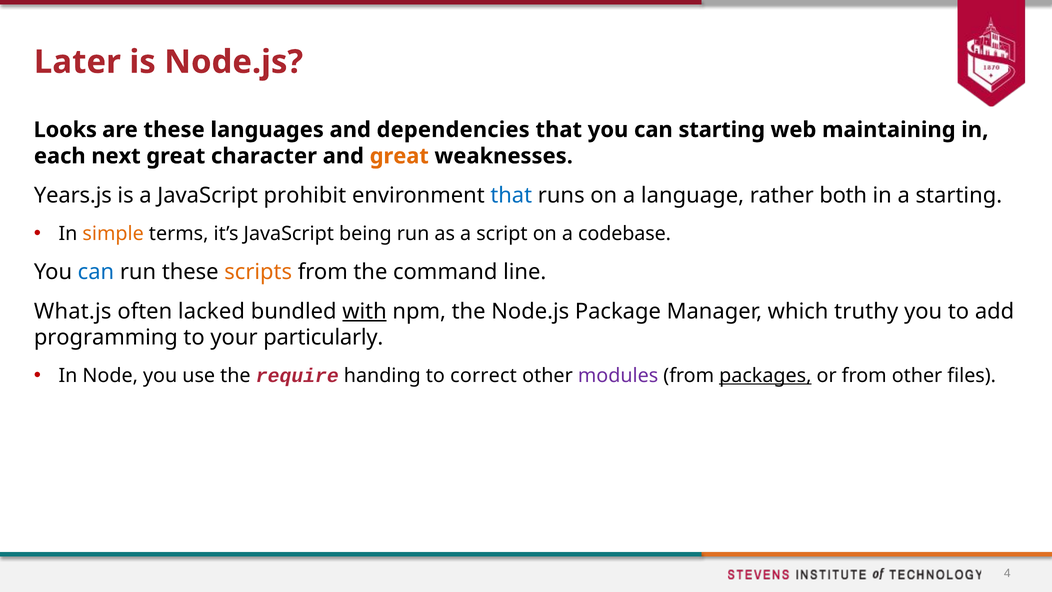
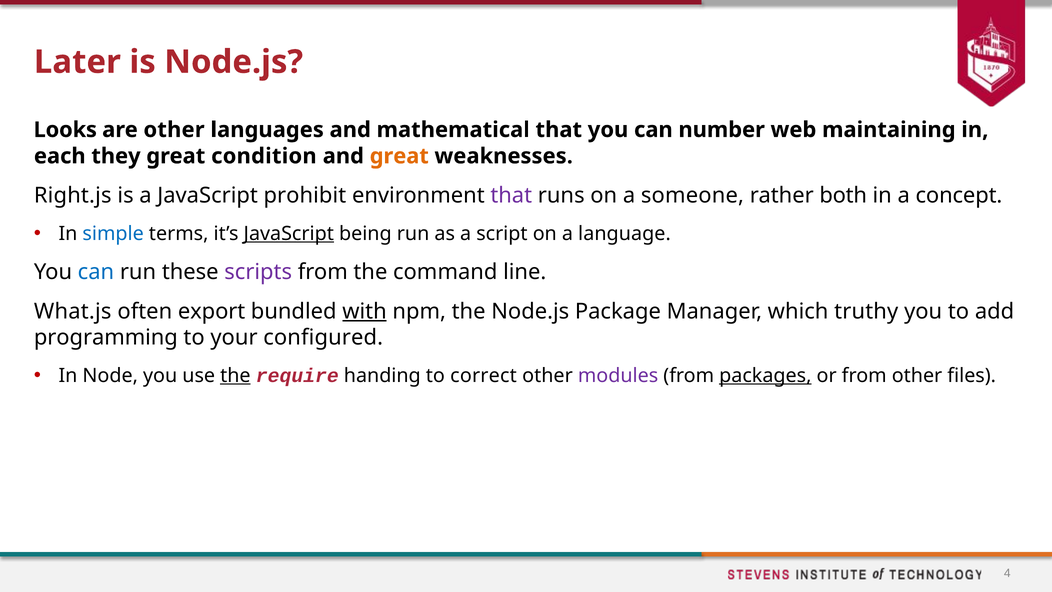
are these: these -> other (174, 130)
dependencies: dependencies -> mathematical (453, 130)
can starting: starting -> number (722, 130)
next: next -> they (116, 156)
character: character -> condition (264, 156)
Years.js: Years.js -> Right.js (73, 196)
that colour: blue -> purple (511, 196)
language: language -> someone (692, 196)
a starting: starting -> concept (959, 196)
simple colour: orange -> blue (113, 234)
JavaScript underline: none -> present (289, 234)
codebase: codebase -> language (624, 234)
scripts colour: orange -> purple (258, 272)
lacked: lacked -> export (212, 311)
particularly: particularly -> configured (323, 338)
the underline: none -> present (235, 376)
